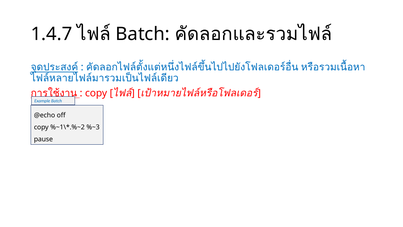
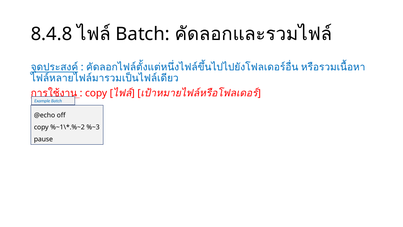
1.4.7: 1.4.7 -> 8.4.8 (52, 34)
